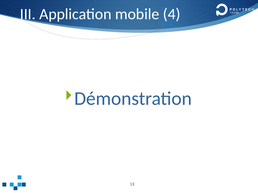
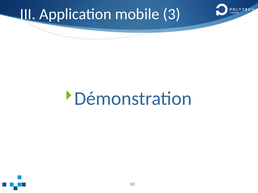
4: 4 -> 3 (172, 14)
